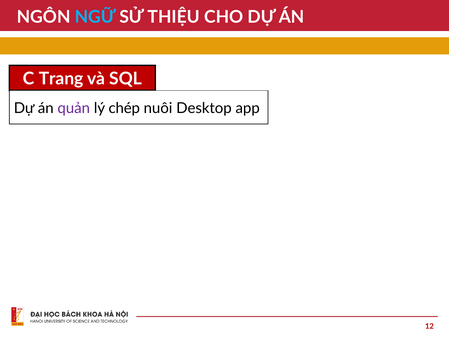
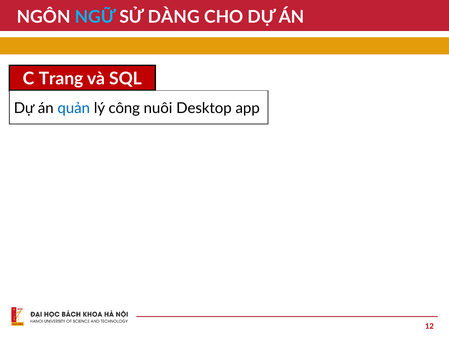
THIỆU: THIỆU -> DÀNG (174, 17)
quản colour: purple -> blue (74, 108)
chép: chép -> công (124, 108)
